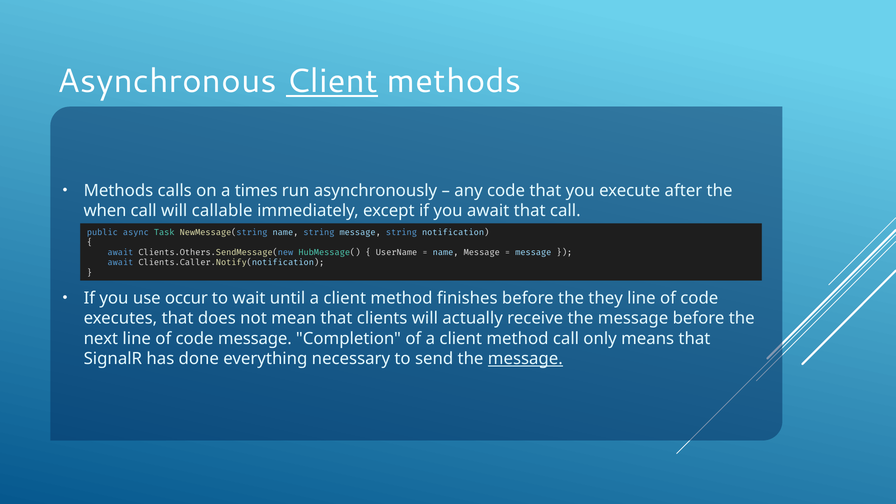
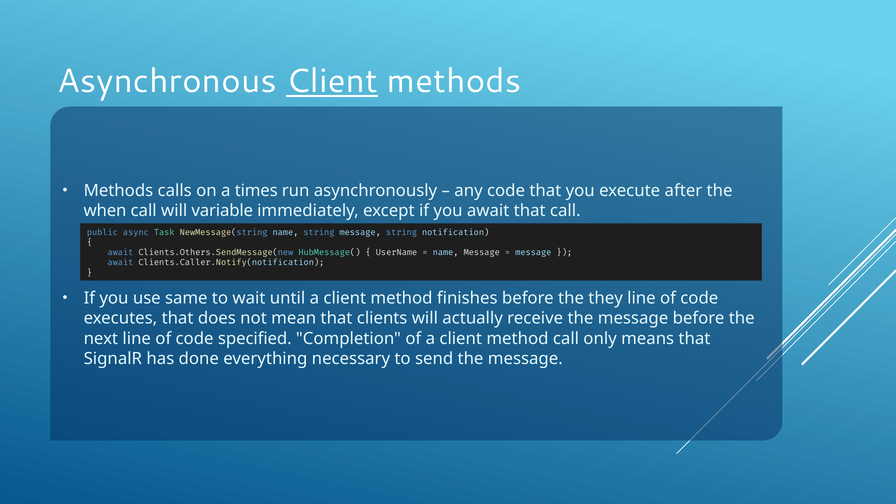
callable: callable -> variable (222, 211)
occur: occur -> same (186, 298)
code message: message -> specified (255, 339)
message underline: present -> none (525, 359)
